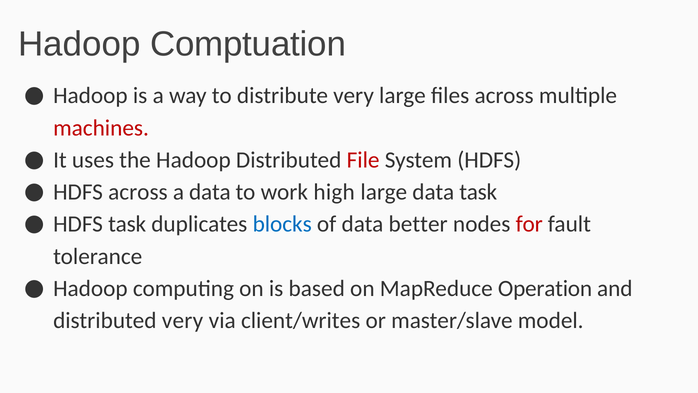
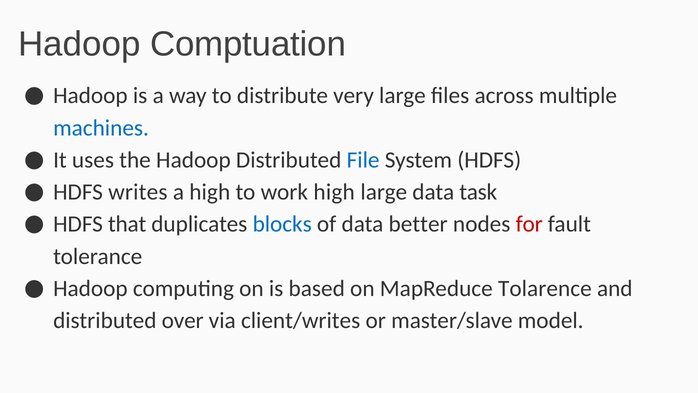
machines colour: red -> blue (101, 128)
File colour: red -> blue (363, 160)
HDFS across: across -> writes (138, 192)
a data: data -> high (210, 192)
HDFS task: task -> that (127, 224)
Operation: Operation -> Tolarence (545, 288)
distributed very: very -> over (183, 320)
